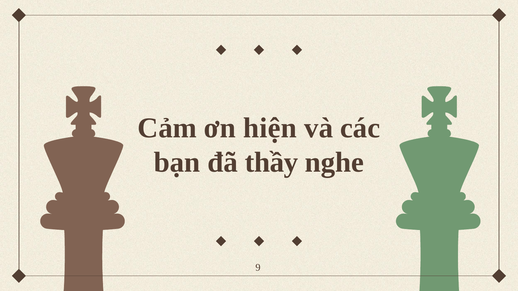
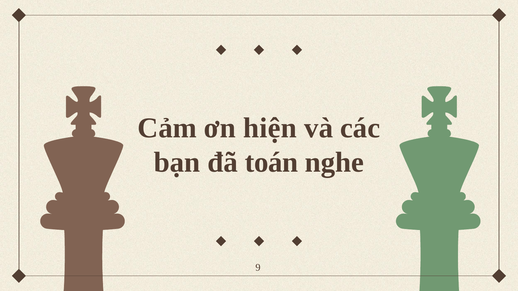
thầy: thầy -> toán (271, 163)
